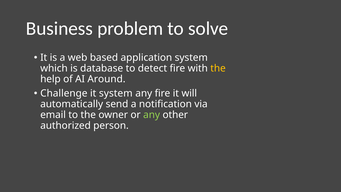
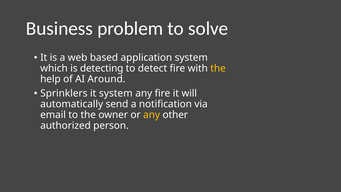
database: database -> detecting (102, 68)
Challenge: Challenge -> Sprinklers (64, 93)
any colour: light green -> yellow (152, 115)
